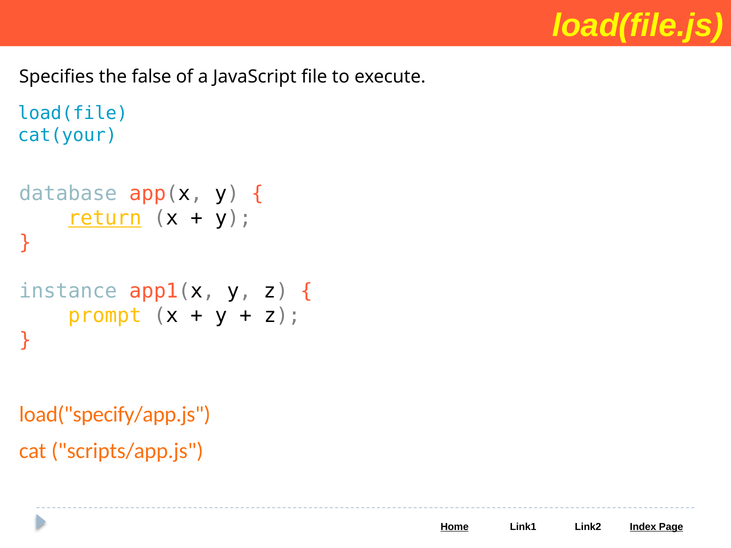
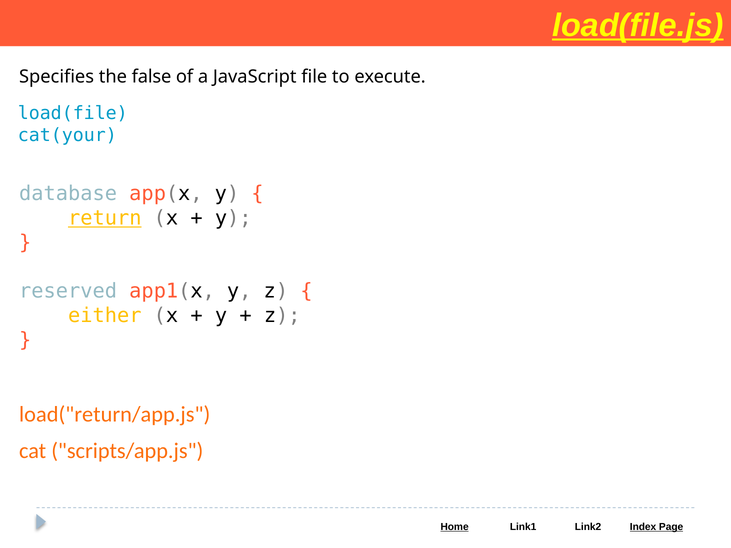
load(file.js underline: none -> present (638, 25)
instance: instance -> reserved (68, 291)
prompt: prompt -> either (105, 316)
load("specify/app.js: load("specify/app.js -> load("return/app.js (115, 414)
